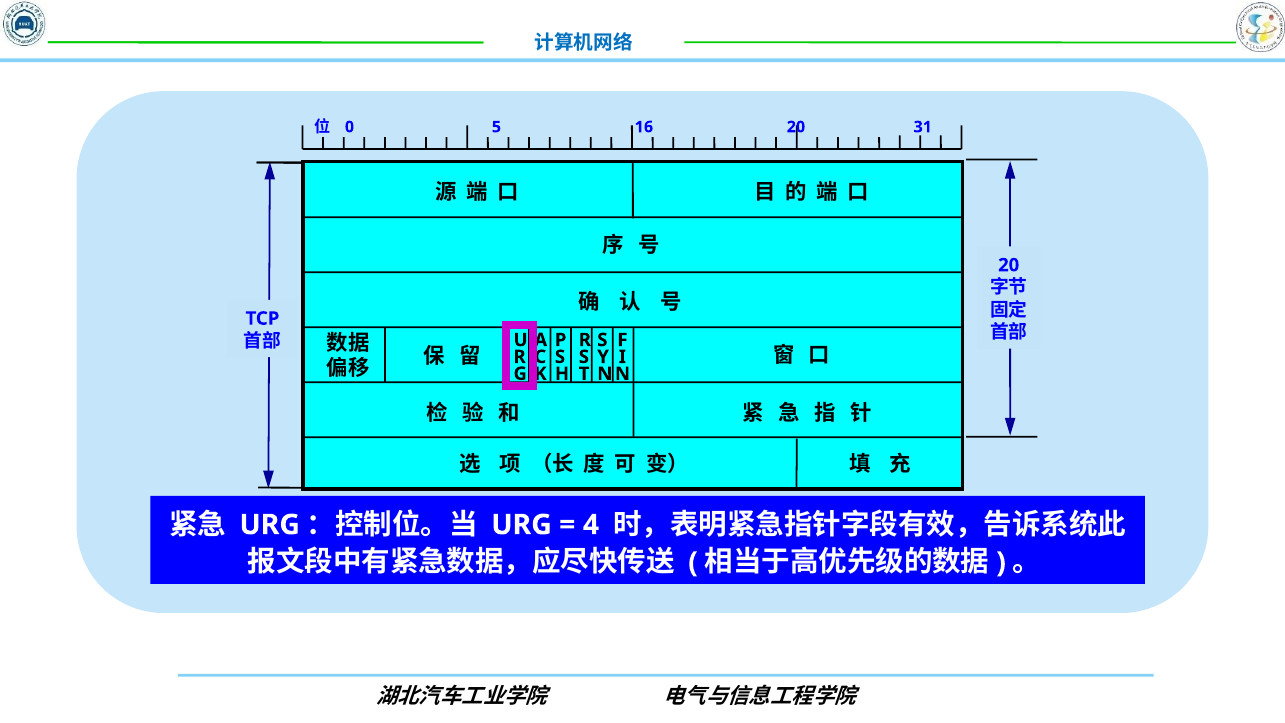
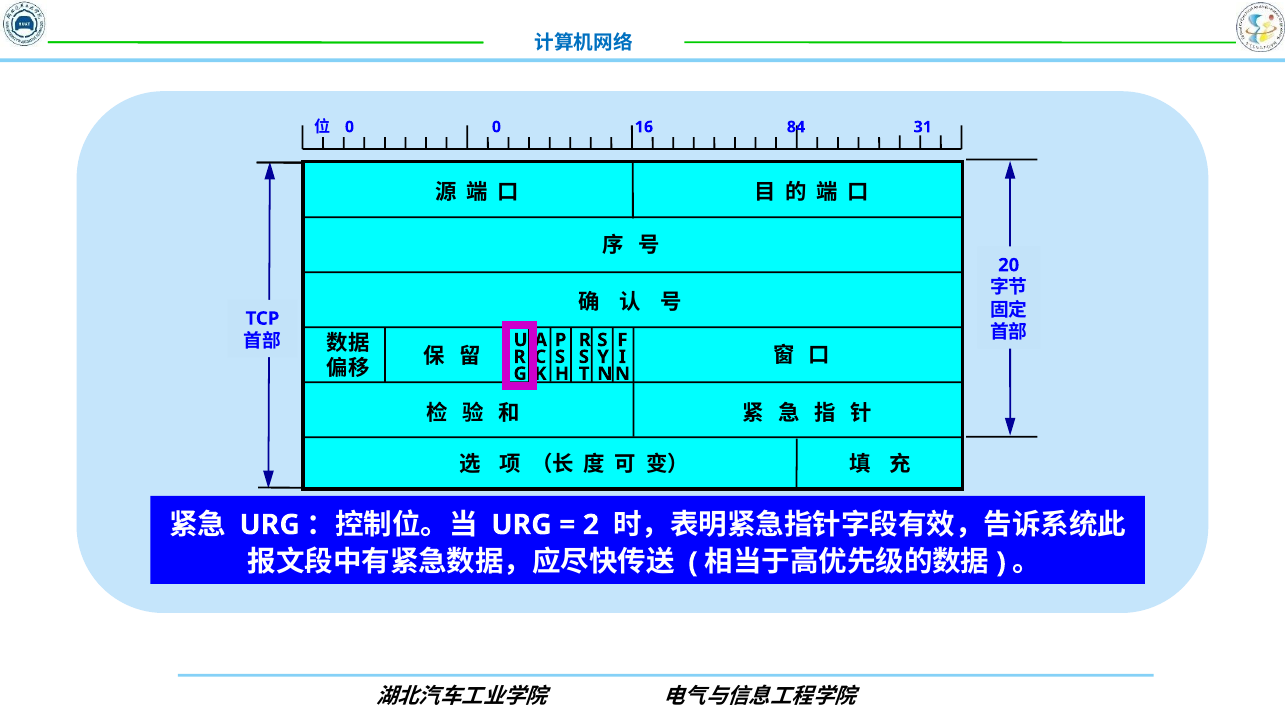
0 5: 5 -> 0 (496, 127)
16 20: 20 -> 84 (796, 127)
4: 4 -> 2 (591, 525)
